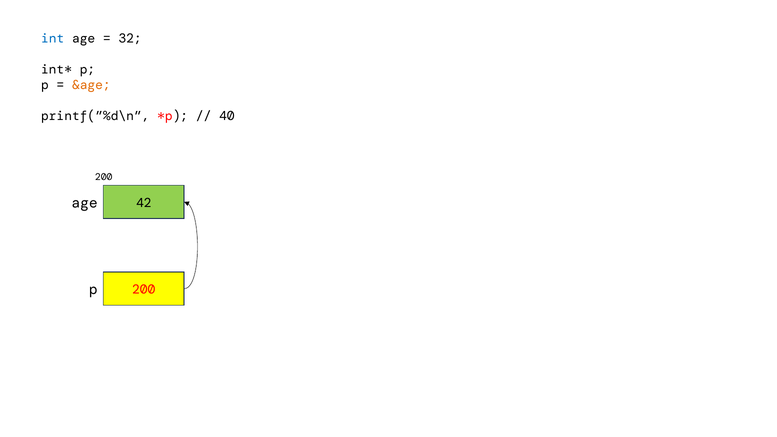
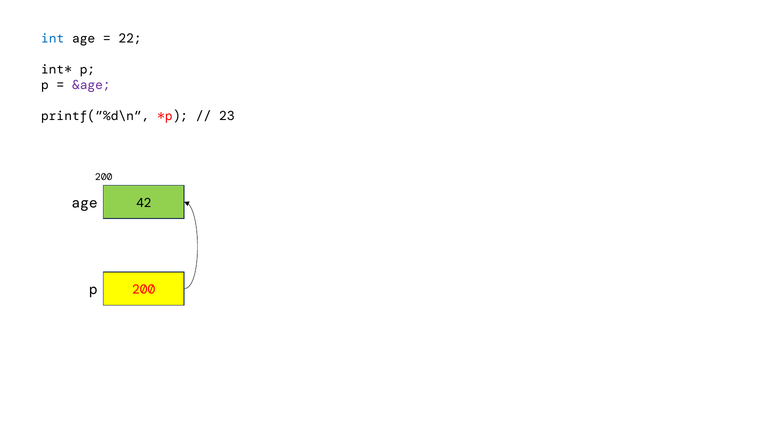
32: 32 -> 22 (130, 38)
&age colour: orange -> purple (91, 85)
40: 40 -> 23 (227, 116)
